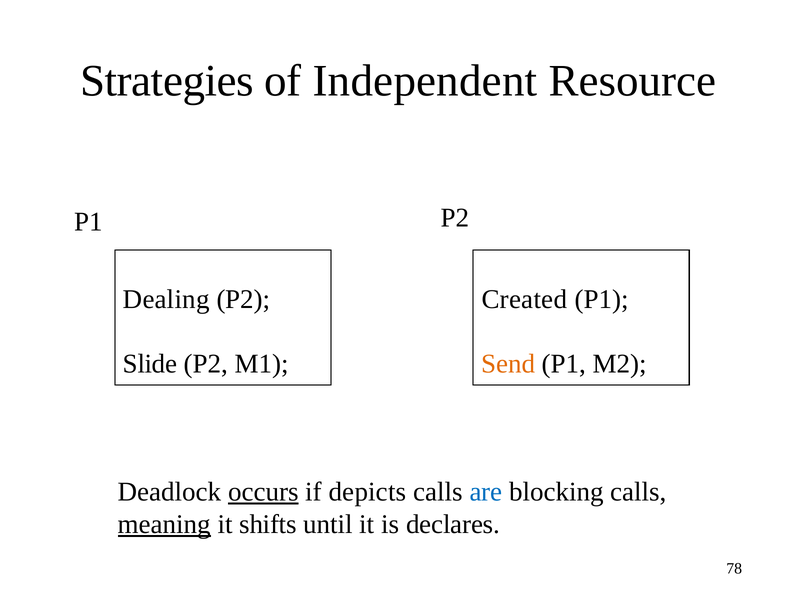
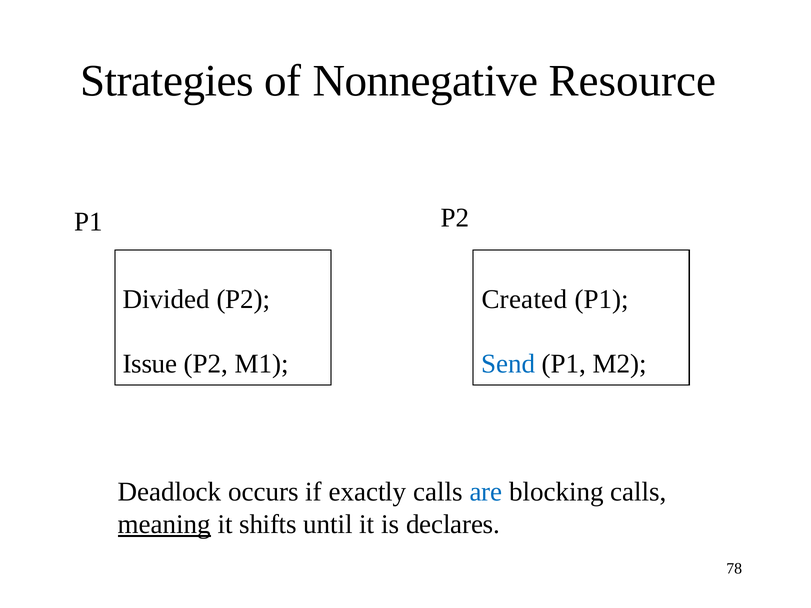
Independent: Independent -> Nonnegative (425, 81)
Dealing: Dealing -> Divided (166, 299)
Slide: Slide -> Issue (150, 364)
Send colour: orange -> blue (508, 364)
occurs underline: present -> none (263, 492)
depicts: depicts -> exactly (368, 492)
